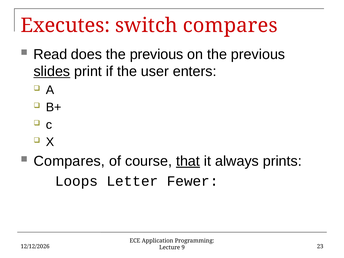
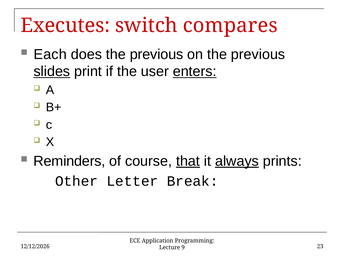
Read: Read -> Each (50, 54)
enters underline: none -> present (195, 72)
Compares: Compares -> Reminders (69, 161)
always underline: none -> present (237, 161)
Loops: Loops -> Other (77, 181)
Fewer: Fewer -> Break (193, 181)
